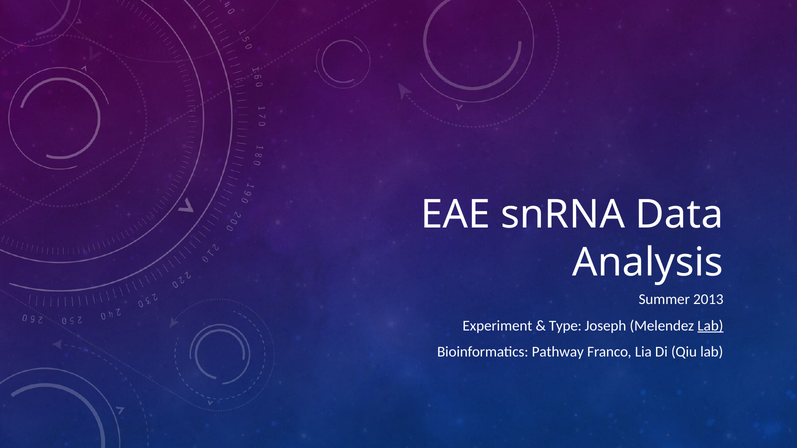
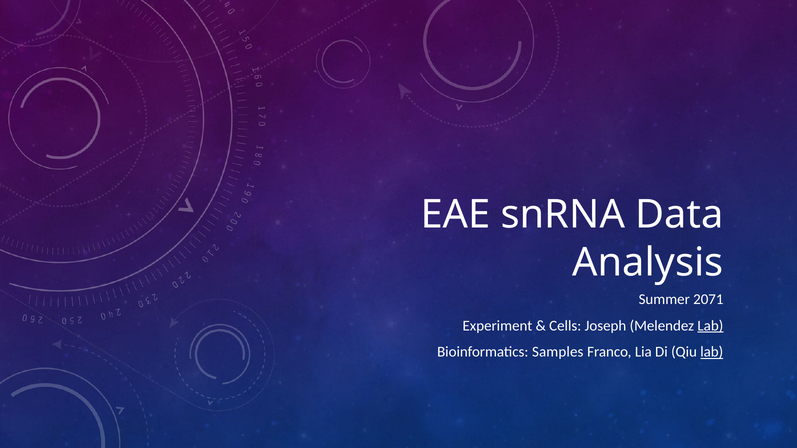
2013: 2013 -> 2071 (708, 300)
Type: Type -> Cells (565, 326)
Pathway: Pathway -> Samples (558, 352)
lab underline: none -> present (712, 352)
